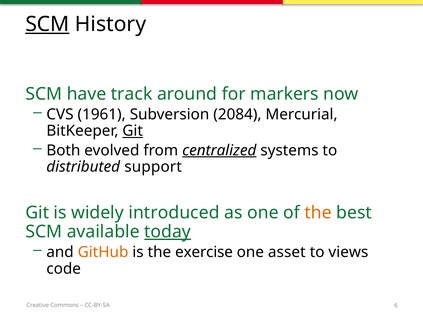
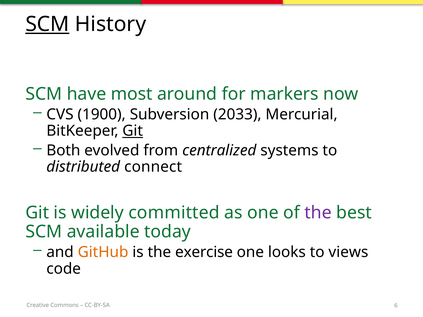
track: track -> most (132, 94)
1961: 1961 -> 1900 (102, 115)
2084: 2084 -> 2033 (237, 115)
centralized underline: present -> none (219, 150)
support: support -> connect (153, 167)
introduced: introduced -> committed (174, 213)
the colour: orange -> purple (318, 213)
today underline: present -> none (168, 232)
asset: asset -> looks (287, 252)
